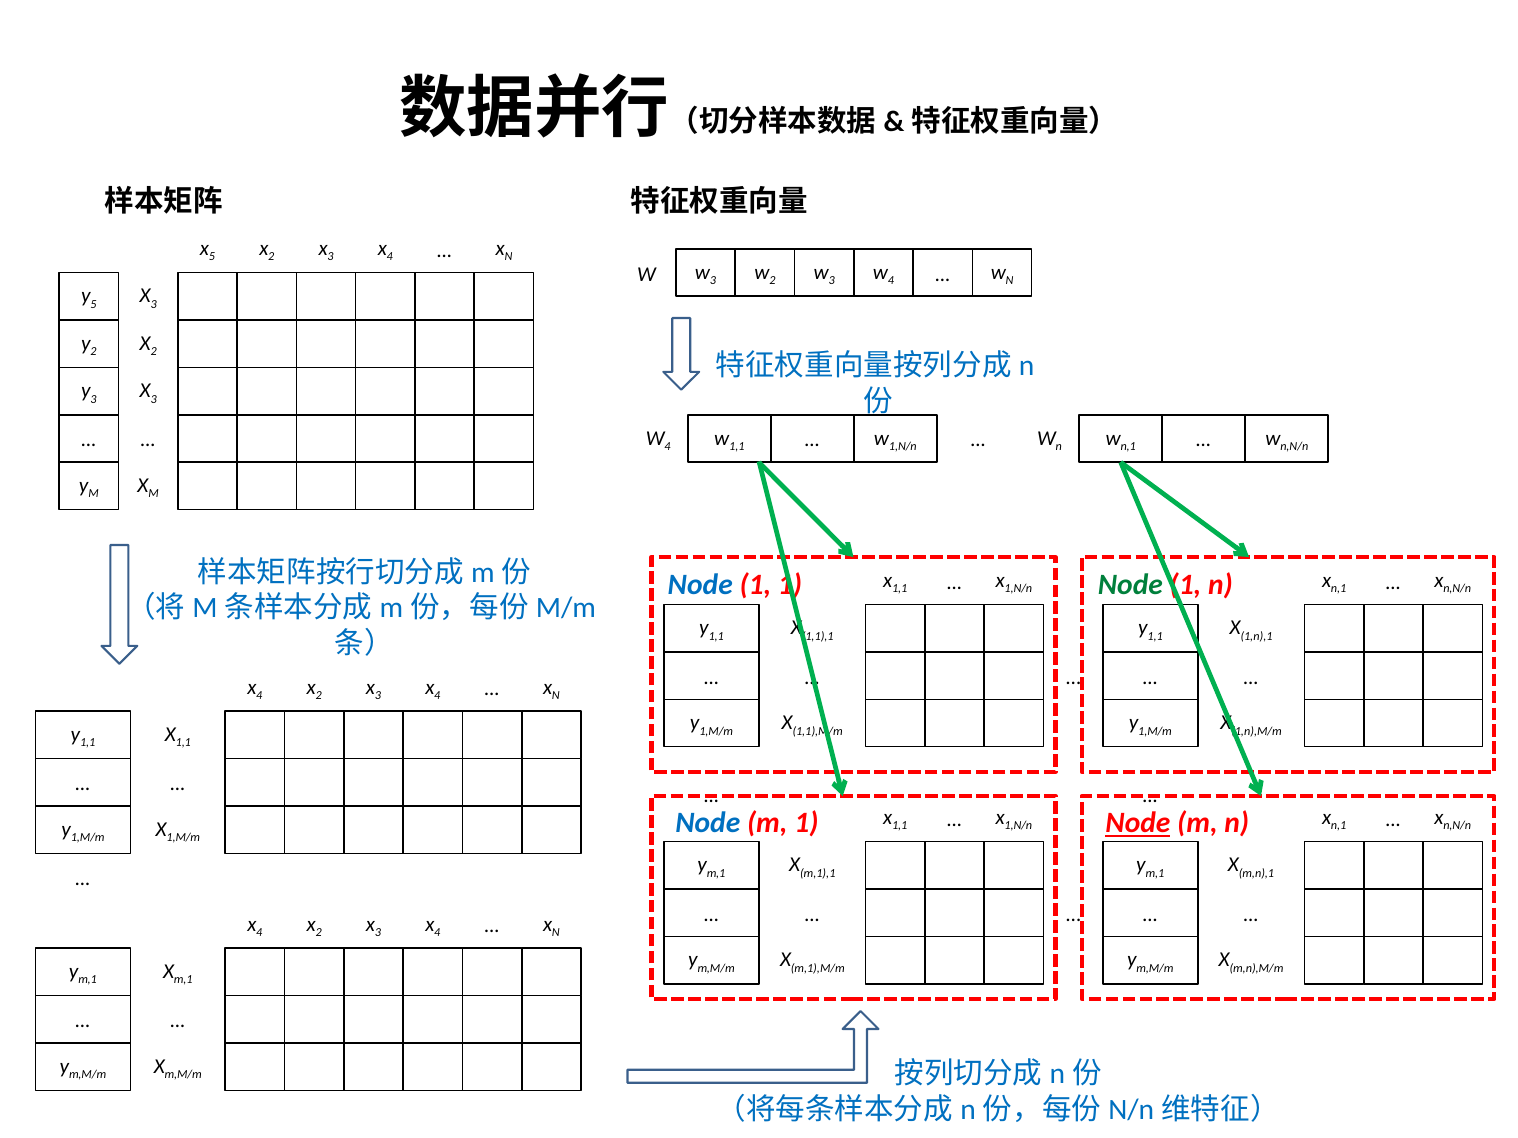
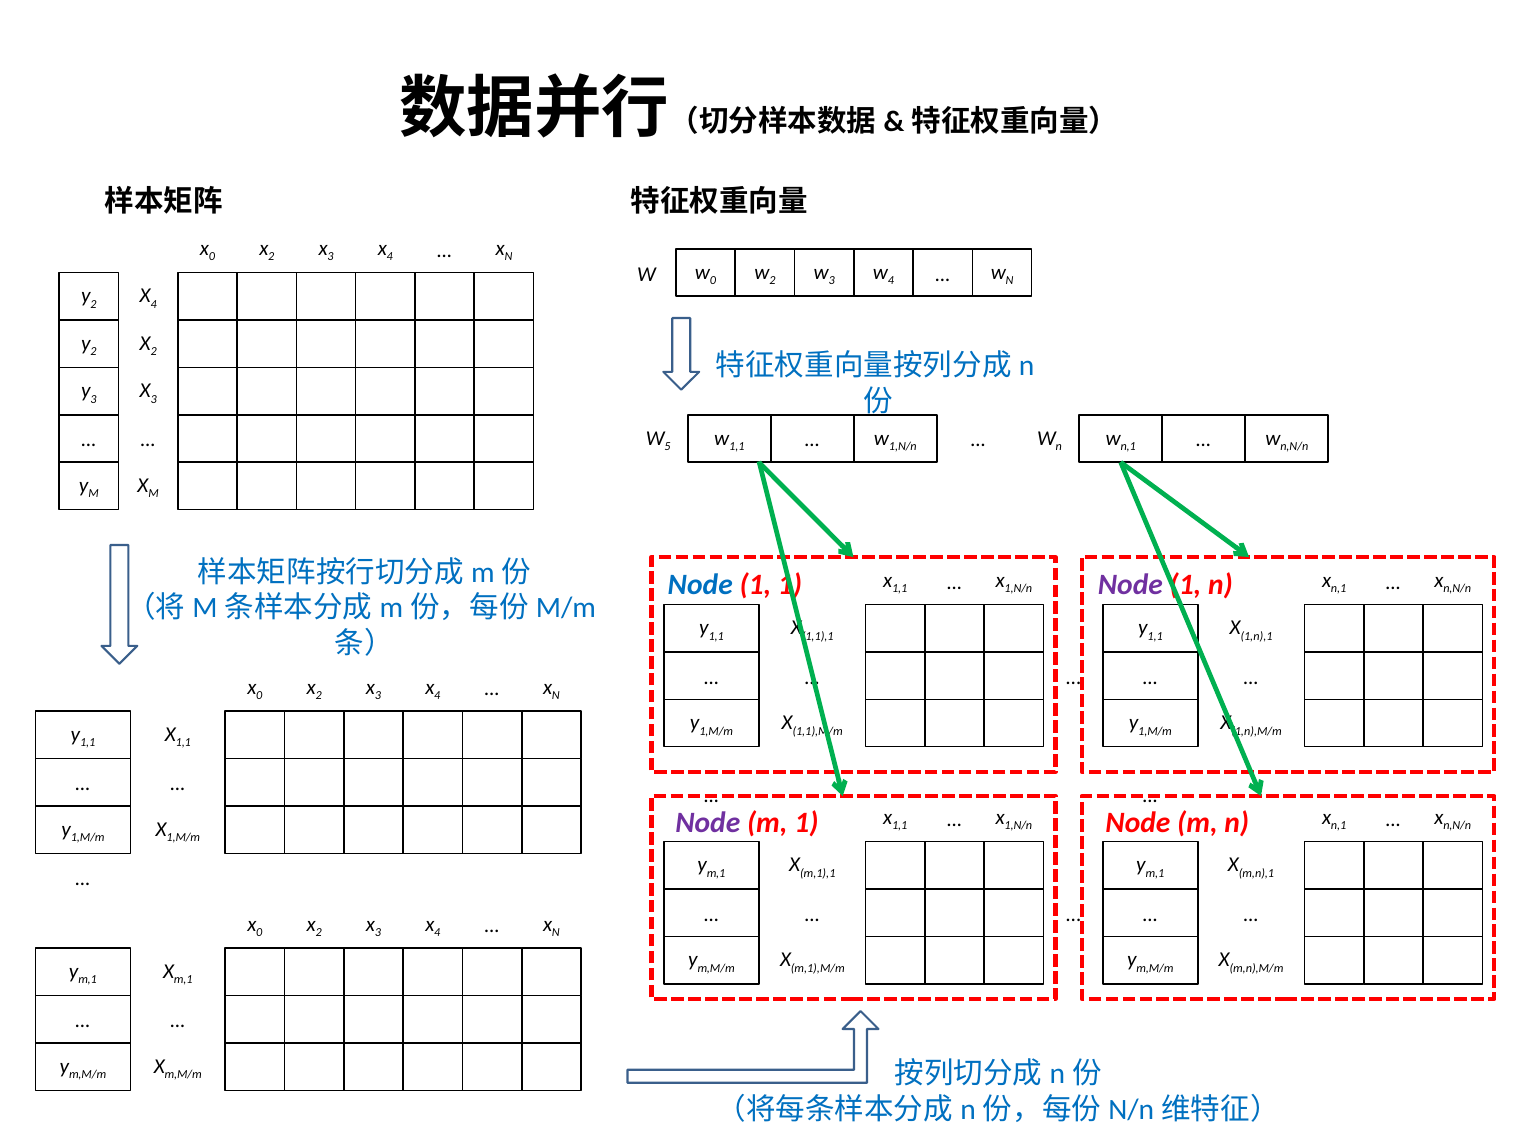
5: 5 -> 0 (212, 257)
3: 3 -> 0 (713, 281)
5: 5 -> 2 (94, 304)
3: 3 -> 4 (154, 304)
4: 4 -> 5 (667, 447)
Node colour: green -> purple (1130, 585)
4: 4 -> 0 (259, 696)
Node colour: blue -> purple (708, 824)
Node underline: present -> none (1138, 824)
4: 4 -> 0 (259, 933)
